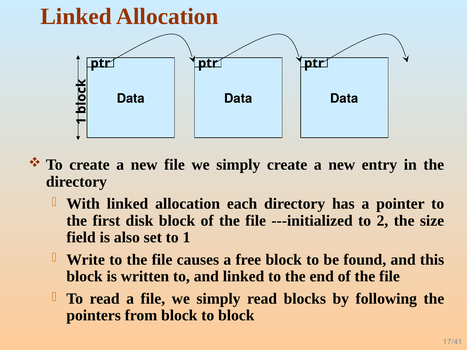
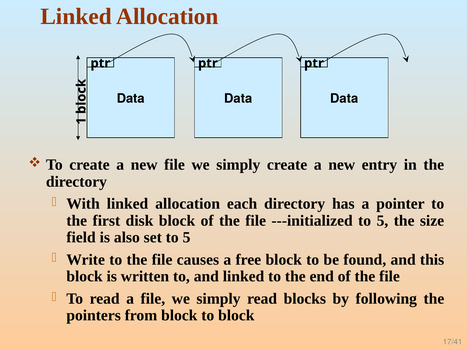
---initialized to 2: 2 -> 5 (382, 221)
set to 1: 1 -> 5 (186, 238)
